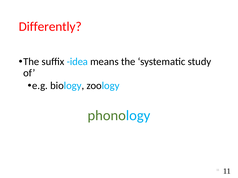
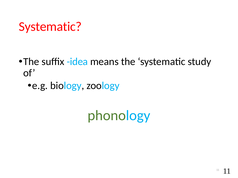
Differently: Differently -> Systematic (50, 27)
